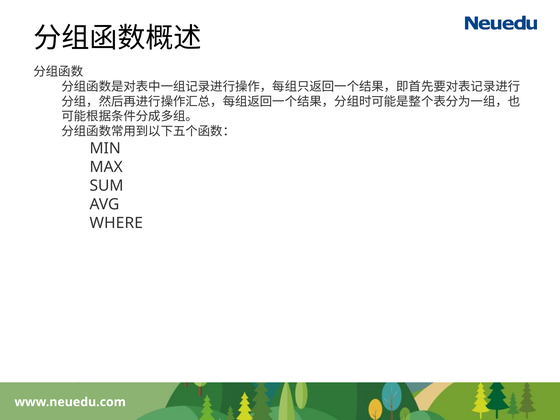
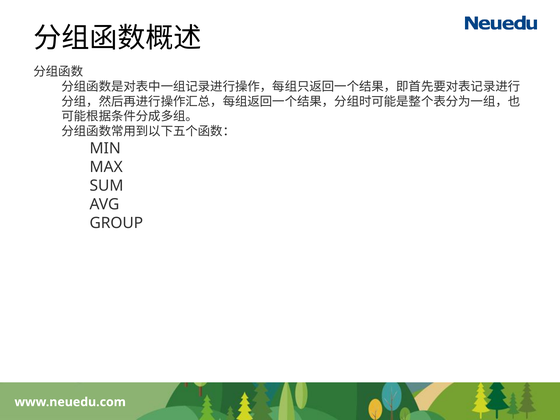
WHERE: WHERE -> GROUP (116, 223)
